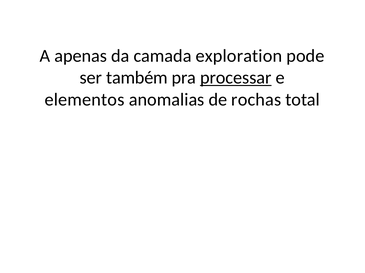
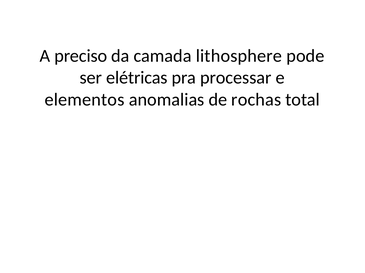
apenas: apenas -> preciso (81, 56)
exploration: exploration -> lithosphere (239, 56)
também: também -> elétricas (137, 78)
processar underline: present -> none (236, 78)
